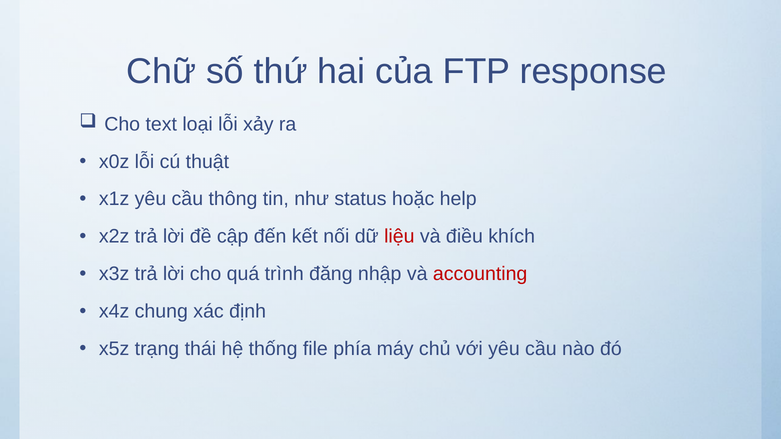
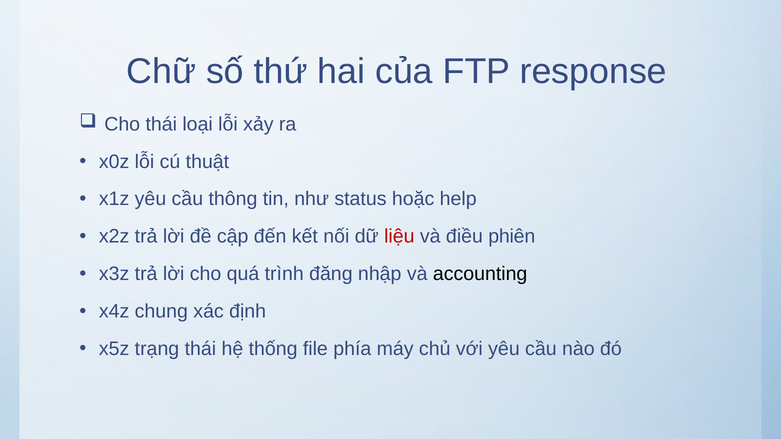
Cho text: text -> thái (161, 124)
khích: khích -> phiên (512, 237)
accounting colour: red -> black (480, 274)
